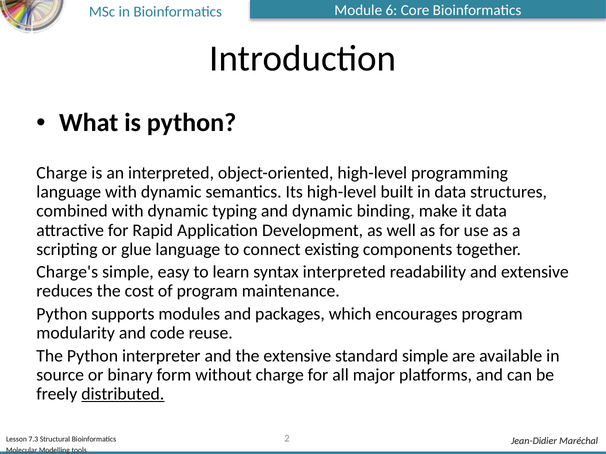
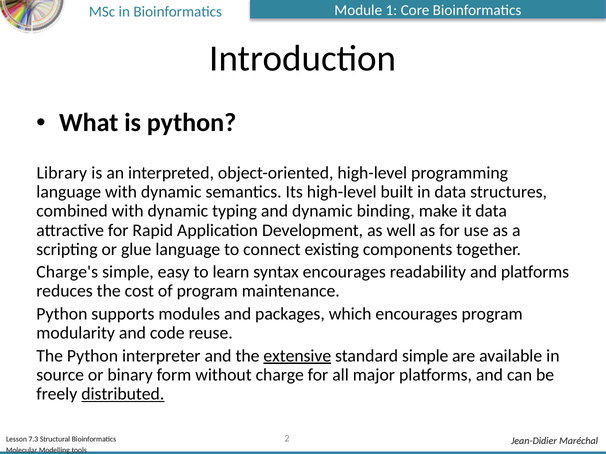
6: 6 -> 1 (391, 10)
Charge: Charge -> Library (62, 173)
syntax interpreted: interpreted -> encourages (344, 272)
and extensive: extensive -> platforms (535, 272)
extensive underline: none -> present (297, 356)
